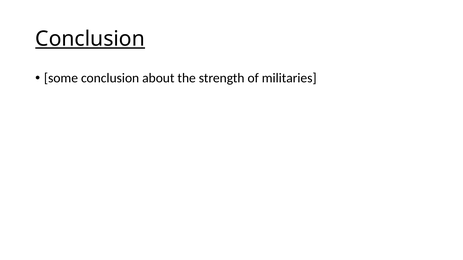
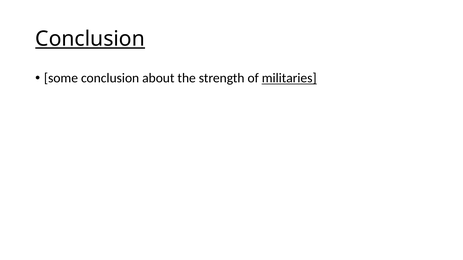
militaries underline: none -> present (289, 78)
